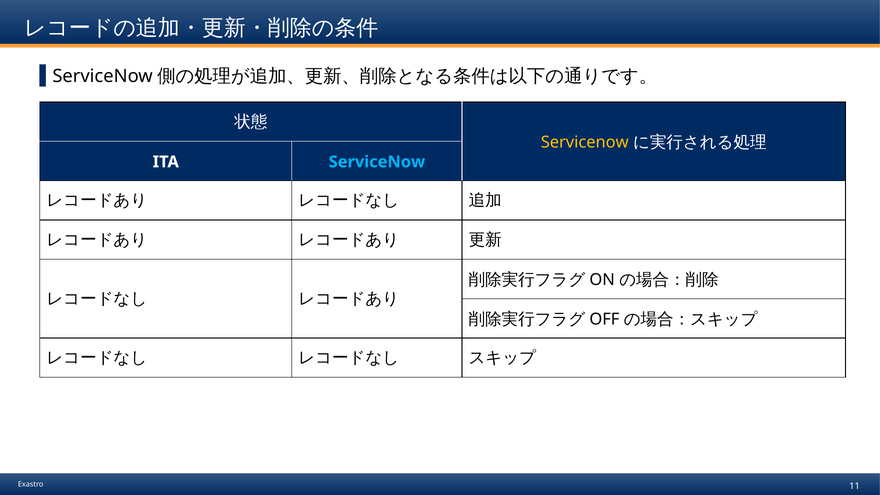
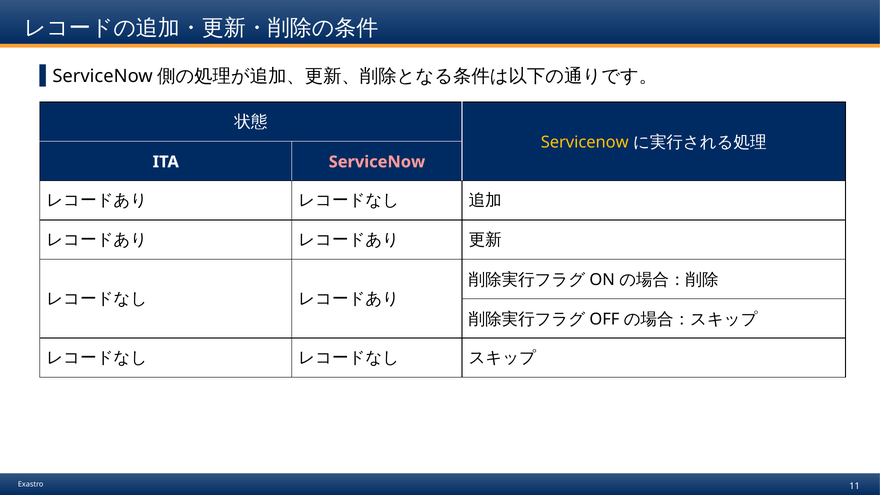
ServiceNow colour: light blue -> pink (377, 162)
